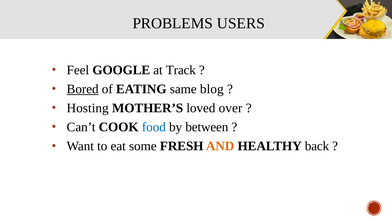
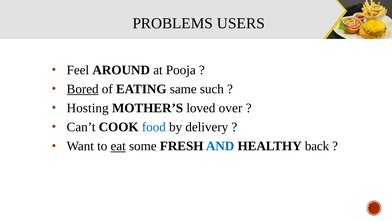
GOOGLE: GOOGLE -> AROUND (121, 70)
Track: Track -> Pooja (181, 70)
blog: blog -> such (212, 89)
between: between -> delivery (207, 127)
eat underline: none -> present (118, 146)
AND colour: orange -> blue (220, 146)
